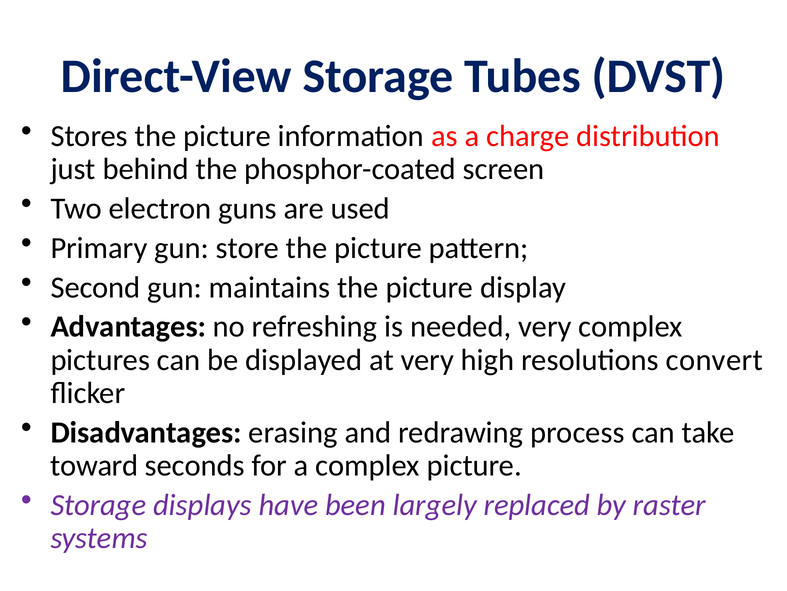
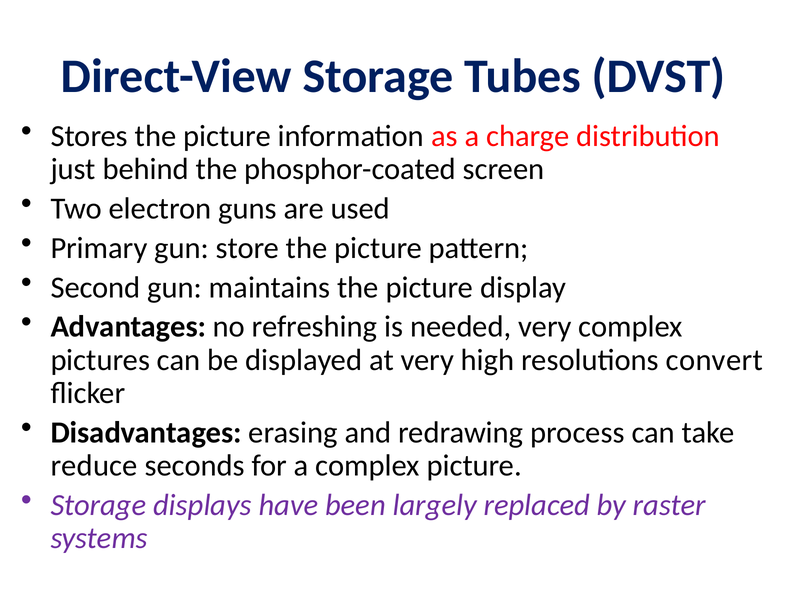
toward: toward -> reduce (94, 465)
